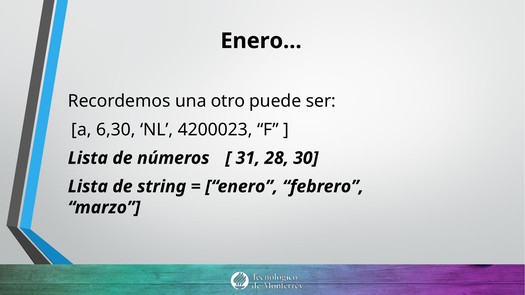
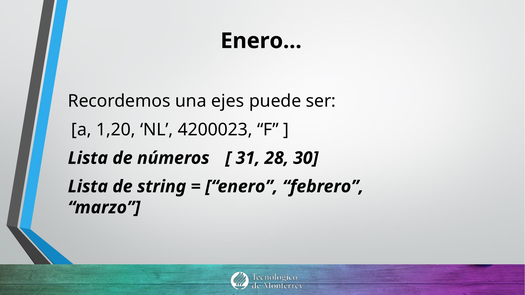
otro: otro -> ejes (228, 101)
6,30: 6,30 -> 1,20 (116, 130)
